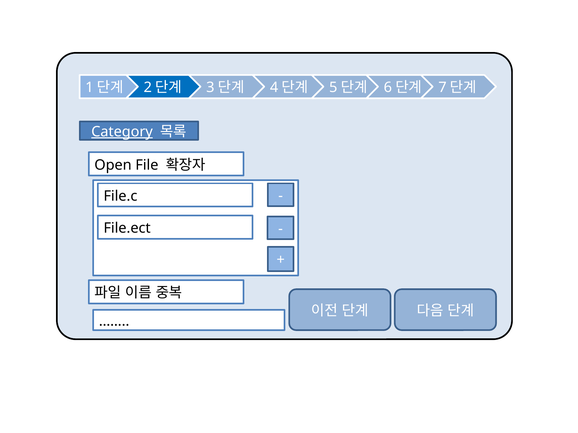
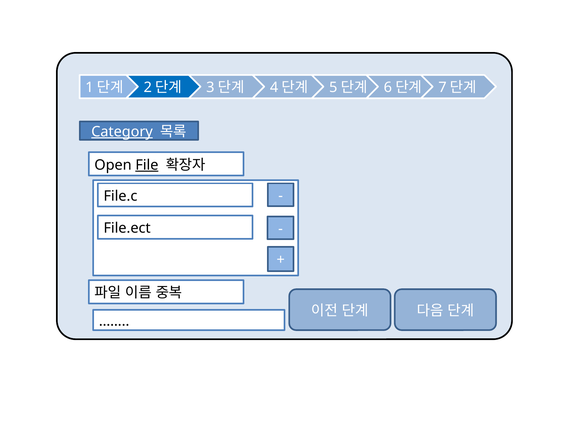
File underline: none -> present (147, 165)
